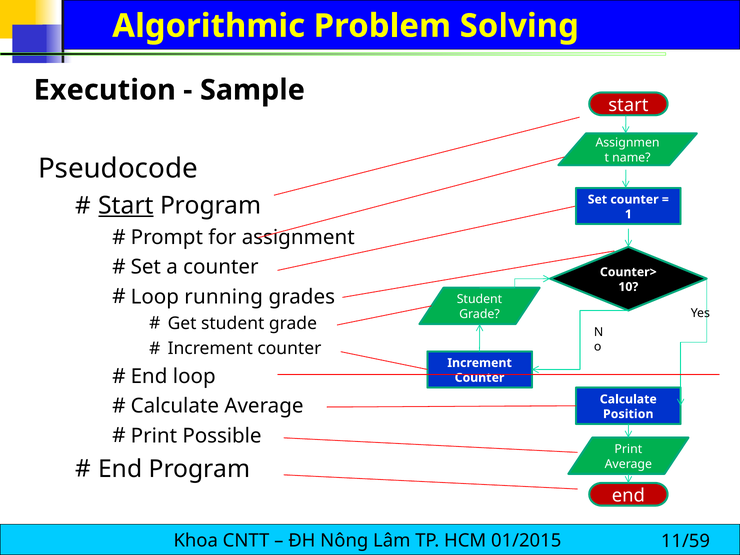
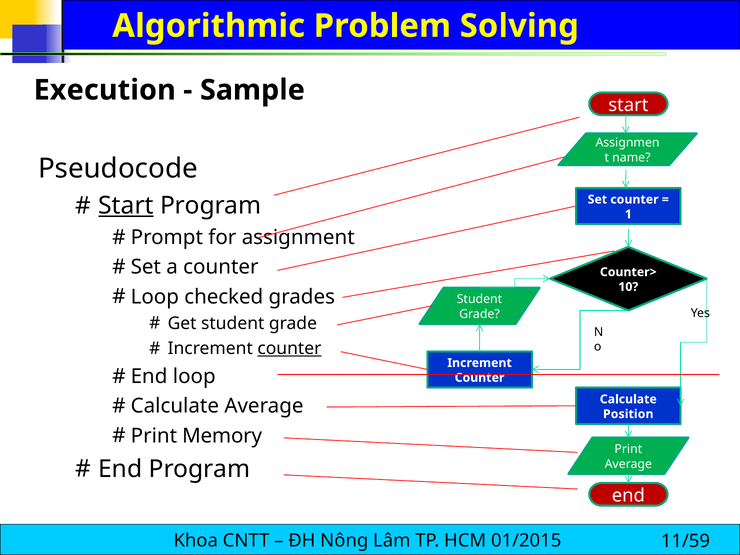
running: running -> checked (224, 297)
counter underline: none -> present (289, 349)
Possible: Possible -> Memory (222, 436)
